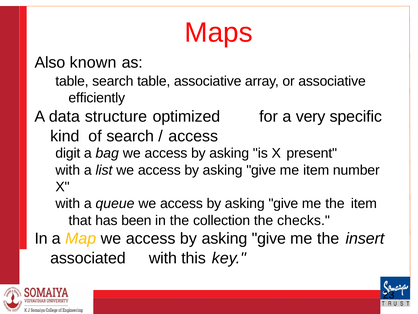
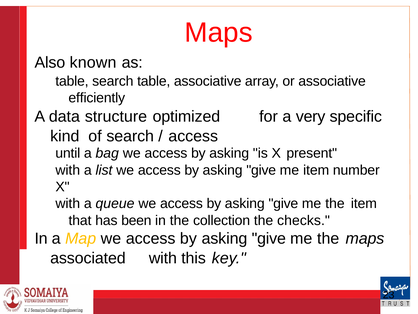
digit: digit -> until (68, 153)
the insert: insert -> maps (365, 238)
